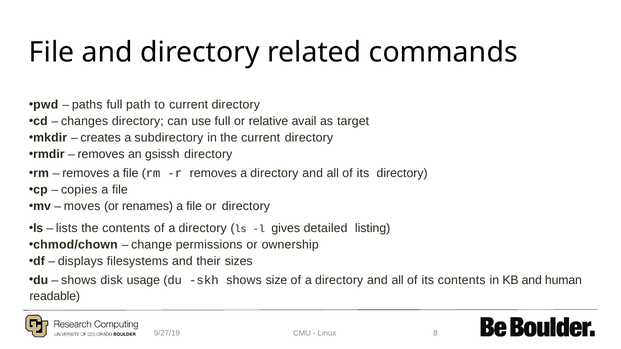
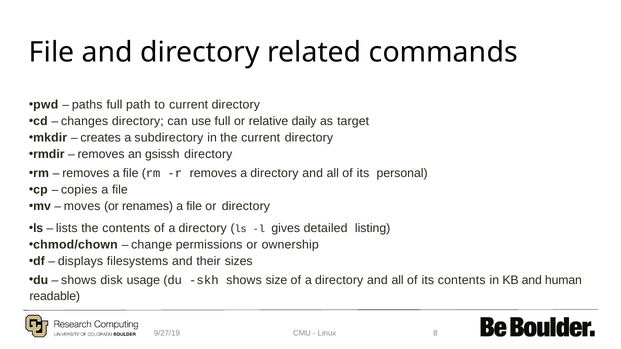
avail: avail -> daily (304, 121)
its directory: directory -> personal (402, 173)
